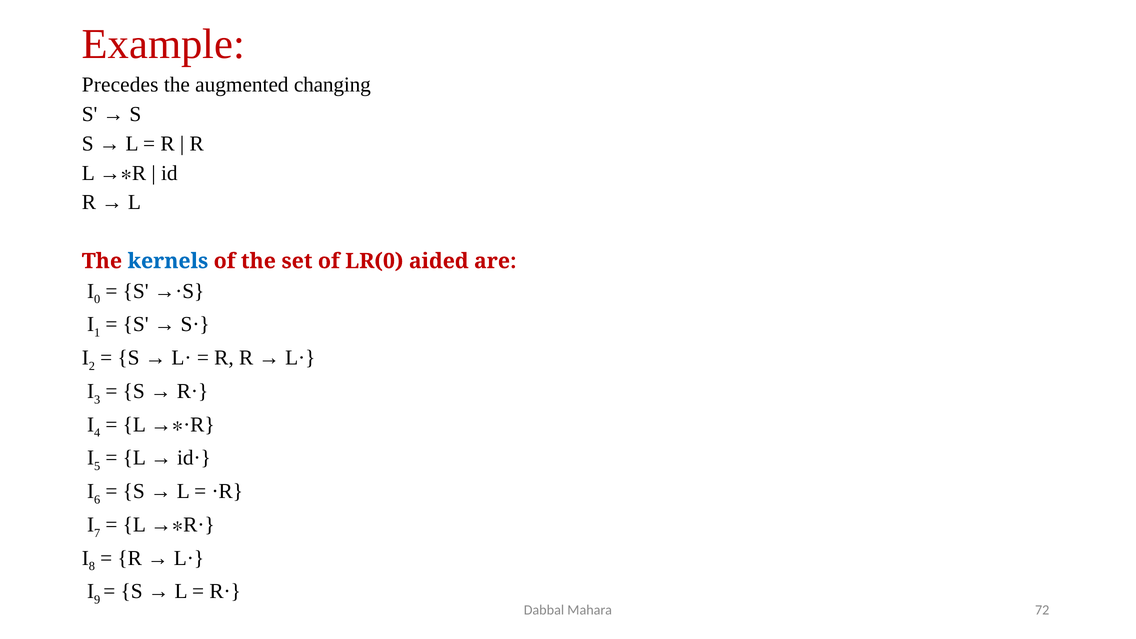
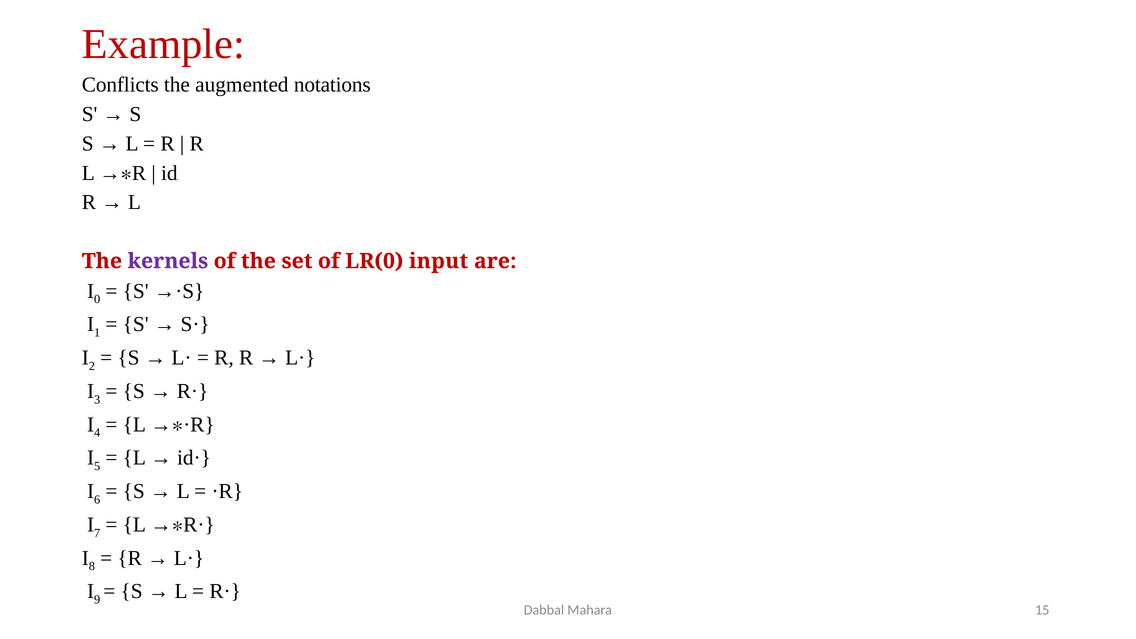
Precedes: Precedes -> Conflicts (120, 85)
changing: changing -> notations (332, 85)
kernels colour: blue -> purple (168, 261)
aided: aided -> input (439, 261)
72: 72 -> 15 (1042, 610)
